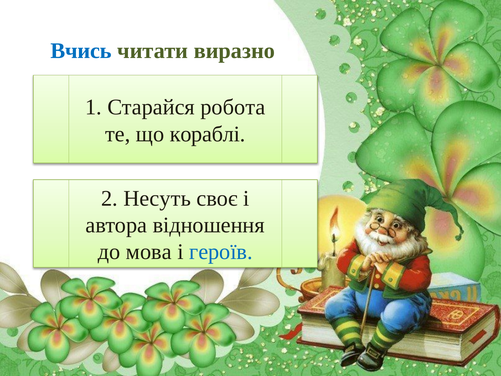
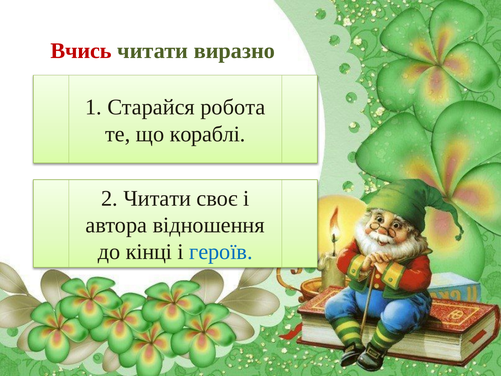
Вчись colour: blue -> red (81, 51)
2 Несуть: Несуть -> Читати (157, 198)
мова: мова -> кінці (149, 252)
